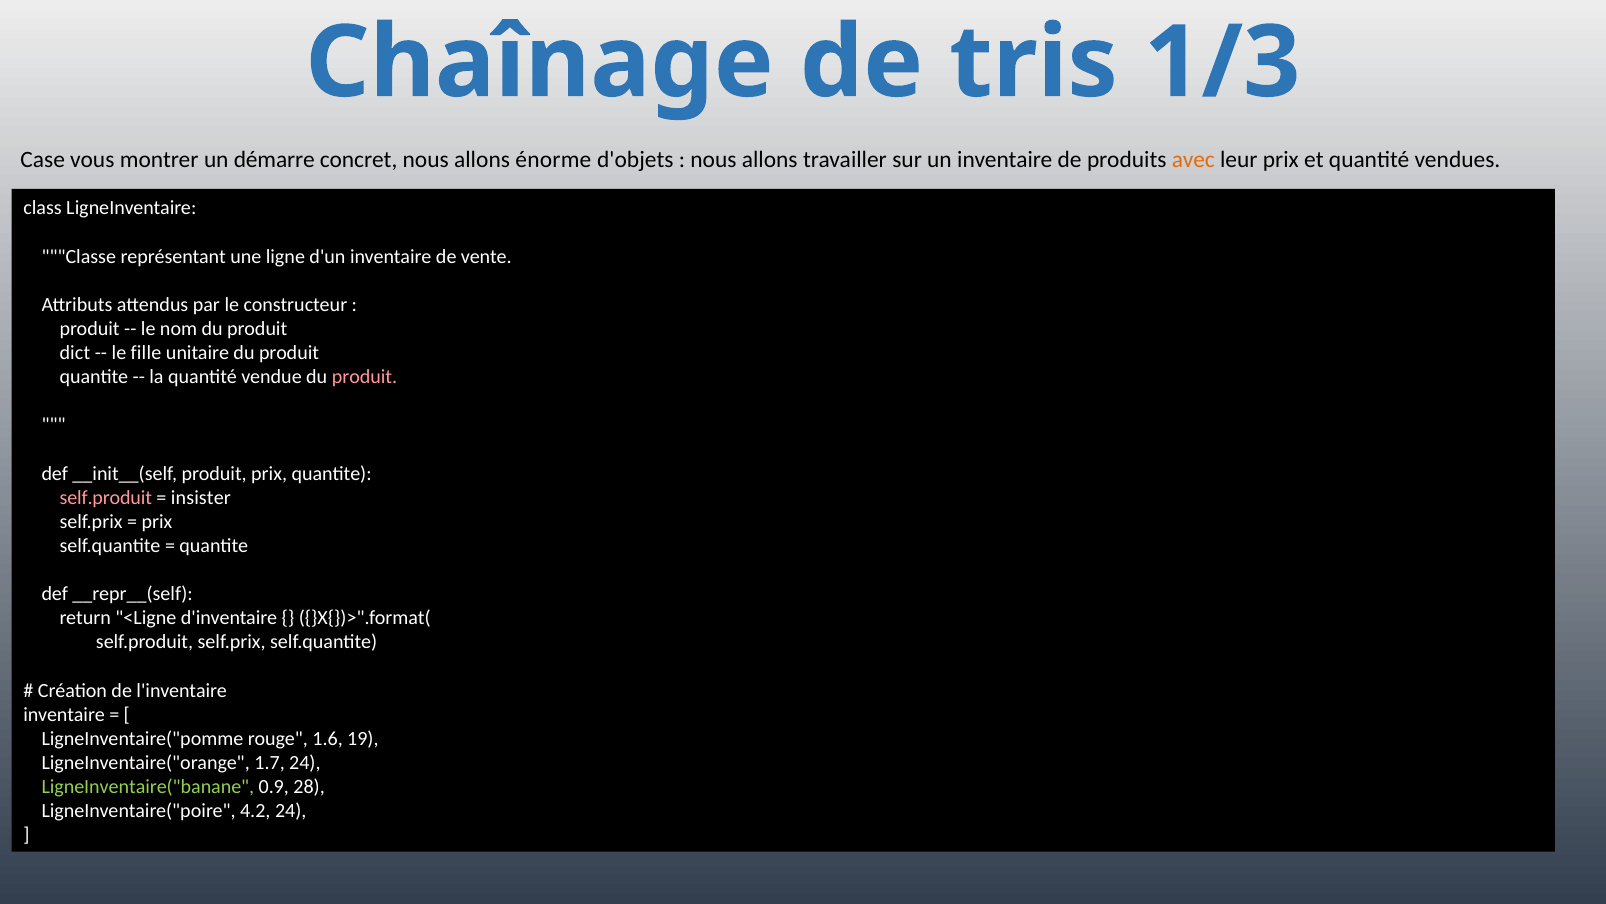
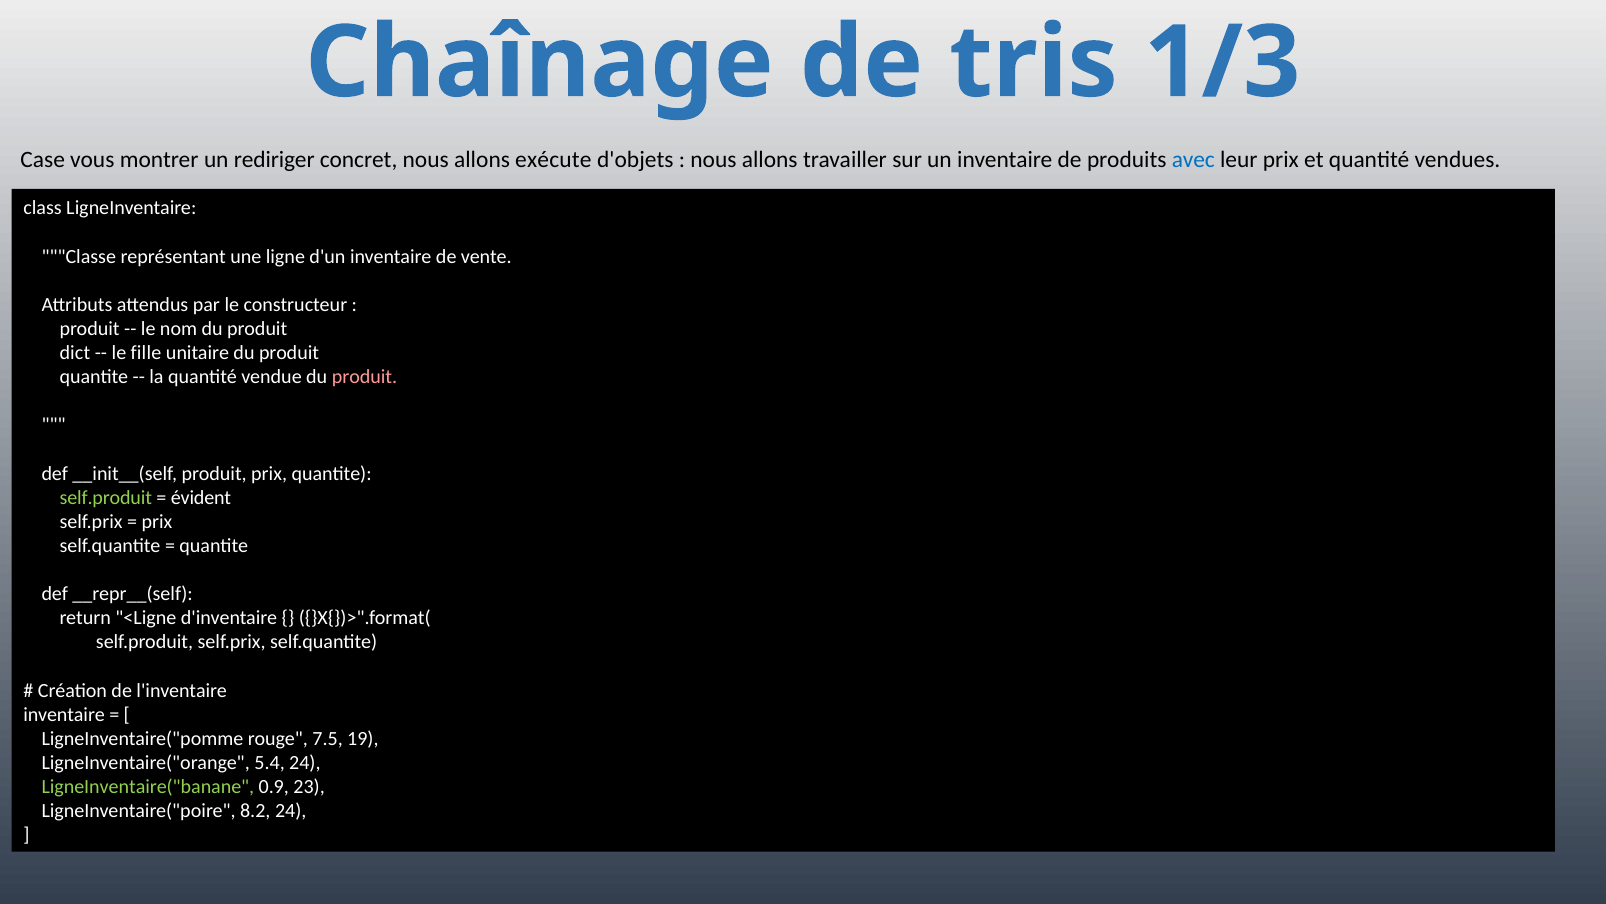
démarre: démarre -> rediriger (274, 160)
énorme: énorme -> exécute (553, 160)
avec colour: orange -> blue (1193, 160)
self.produit colour: pink -> light green (106, 497)
insister: insister -> évident (201, 497)
1.6: 1.6 -> 7.5 (328, 738)
1.7: 1.7 -> 5.4 (270, 762)
28: 28 -> 23 (309, 786)
4.2: 4.2 -> 8.2 (255, 810)
